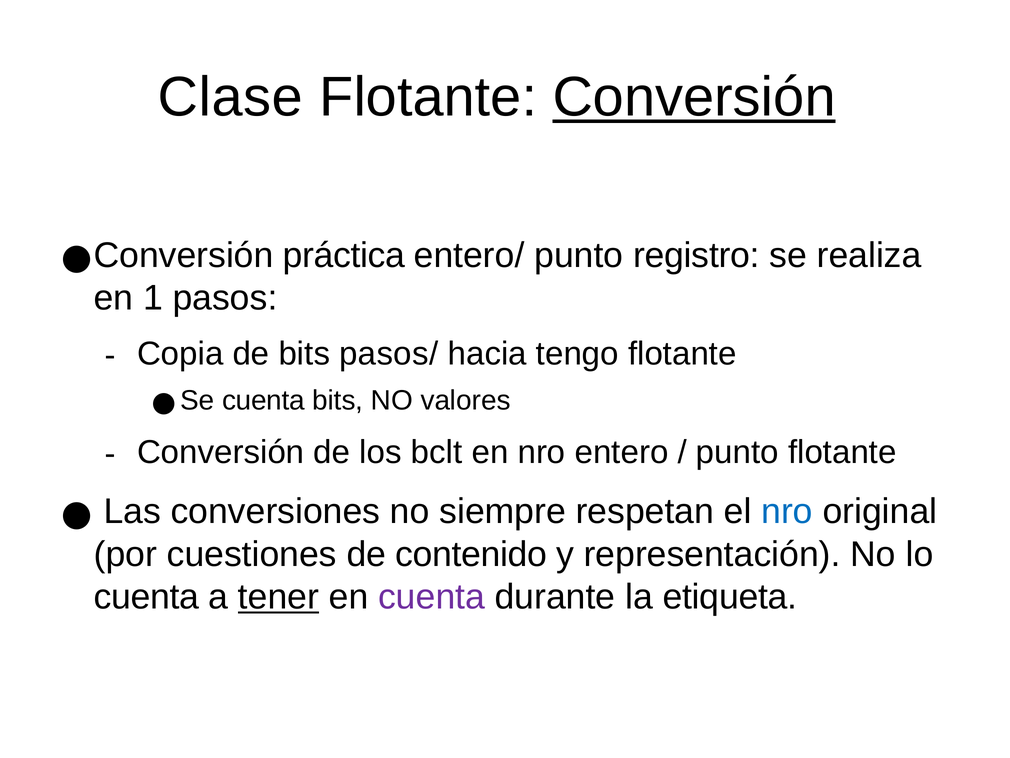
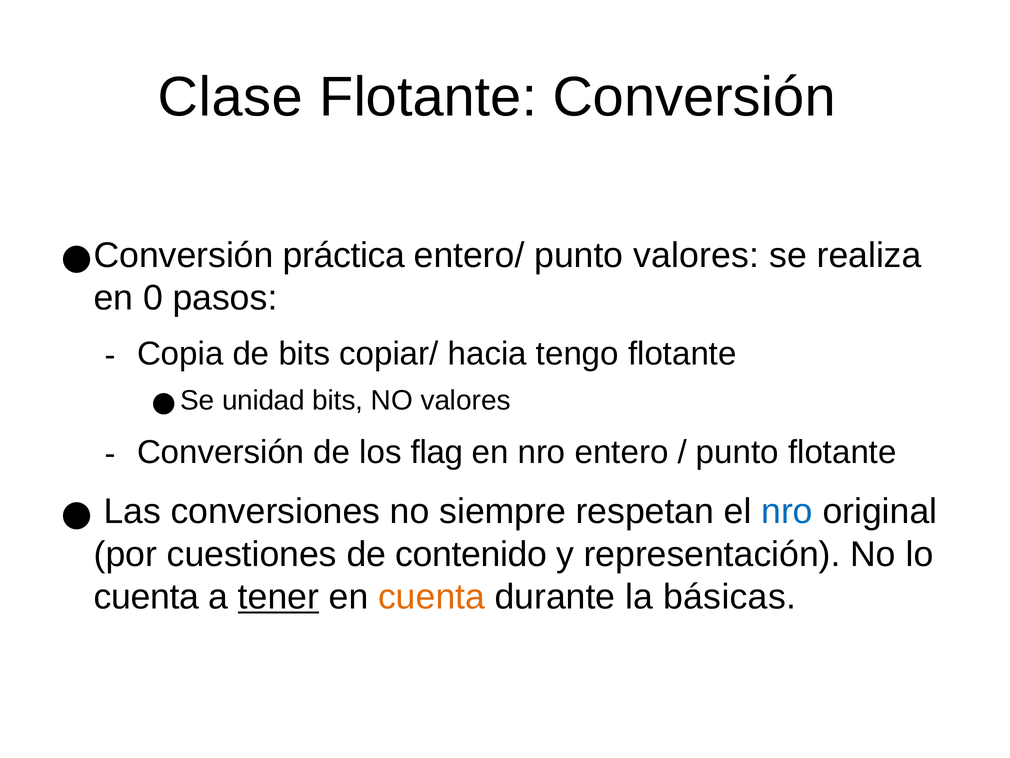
Conversión underline: present -> none (694, 97)
punto registro: registro -> valores (696, 255)
1: 1 -> 0 (153, 298)
pasos/: pasos/ -> copiar/ (389, 353)
cuenta: cuenta -> unidad (263, 400)
bclt: bclt -> flag (437, 452)
cuenta colour: purple -> orange (432, 597)
etiqueta: etiqueta -> básicas (730, 597)
